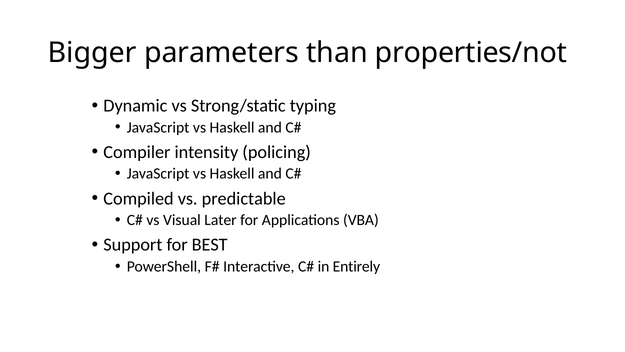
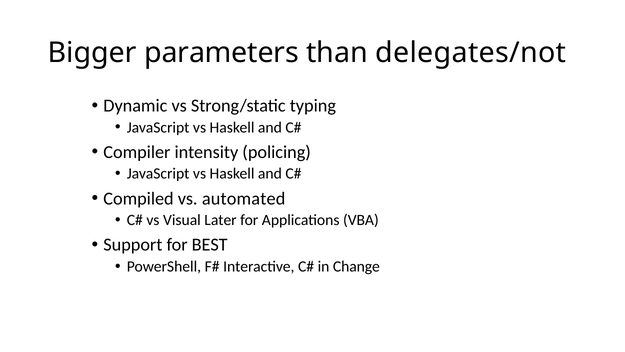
properties/not: properties/not -> delegates/not (471, 53)
predictable: predictable -> automated (244, 198)
Entirely: Entirely -> Change (356, 266)
